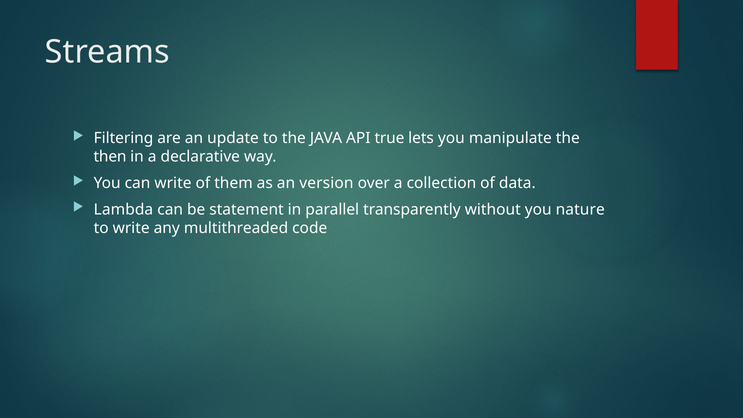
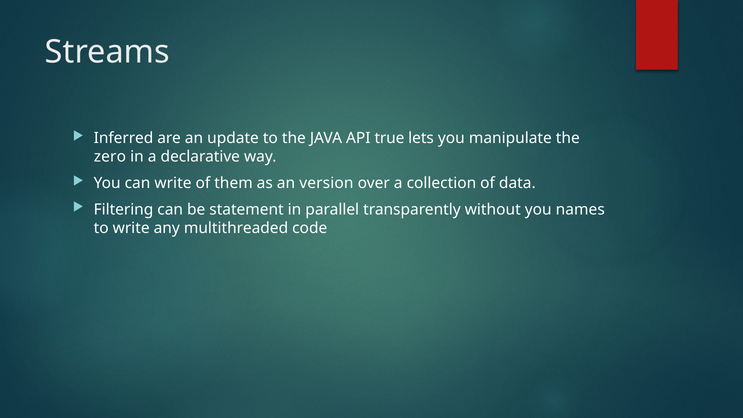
Filtering: Filtering -> Inferred (124, 138)
then: then -> zero (110, 157)
Lambda: Lambda -> Filtering (124, 210)
nature: nature -> names (580, 210)
